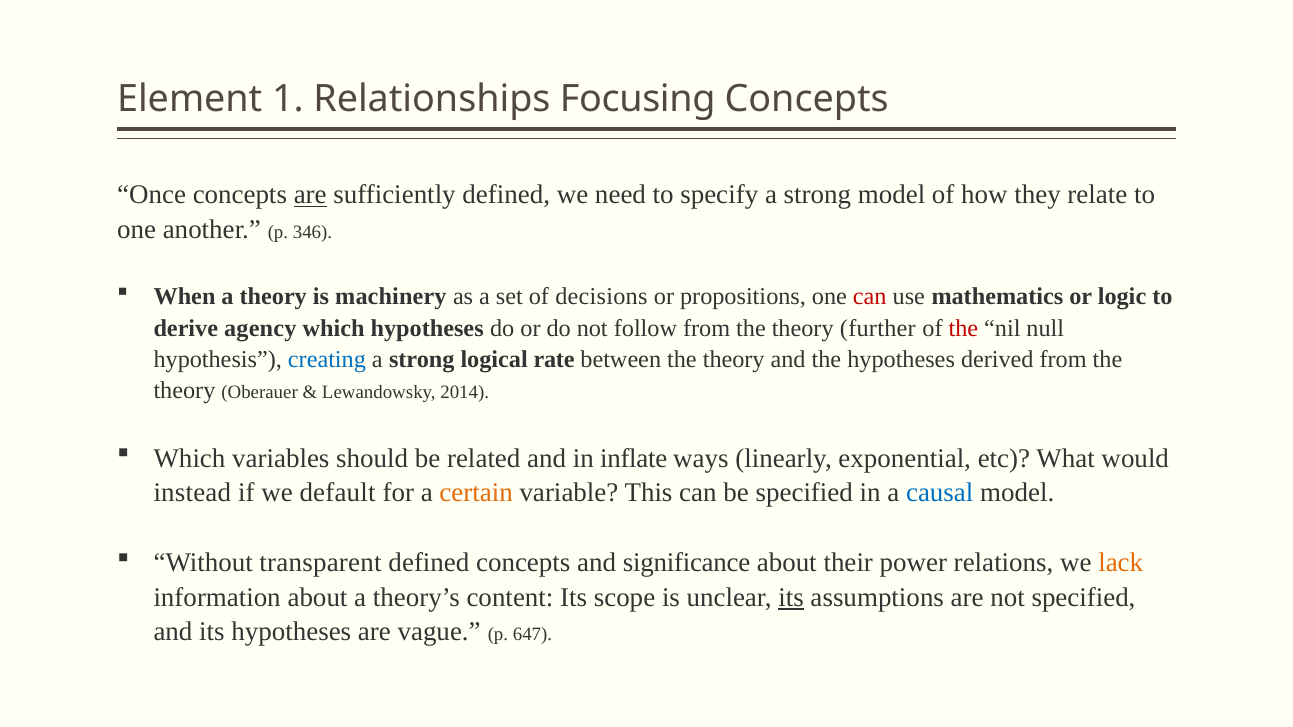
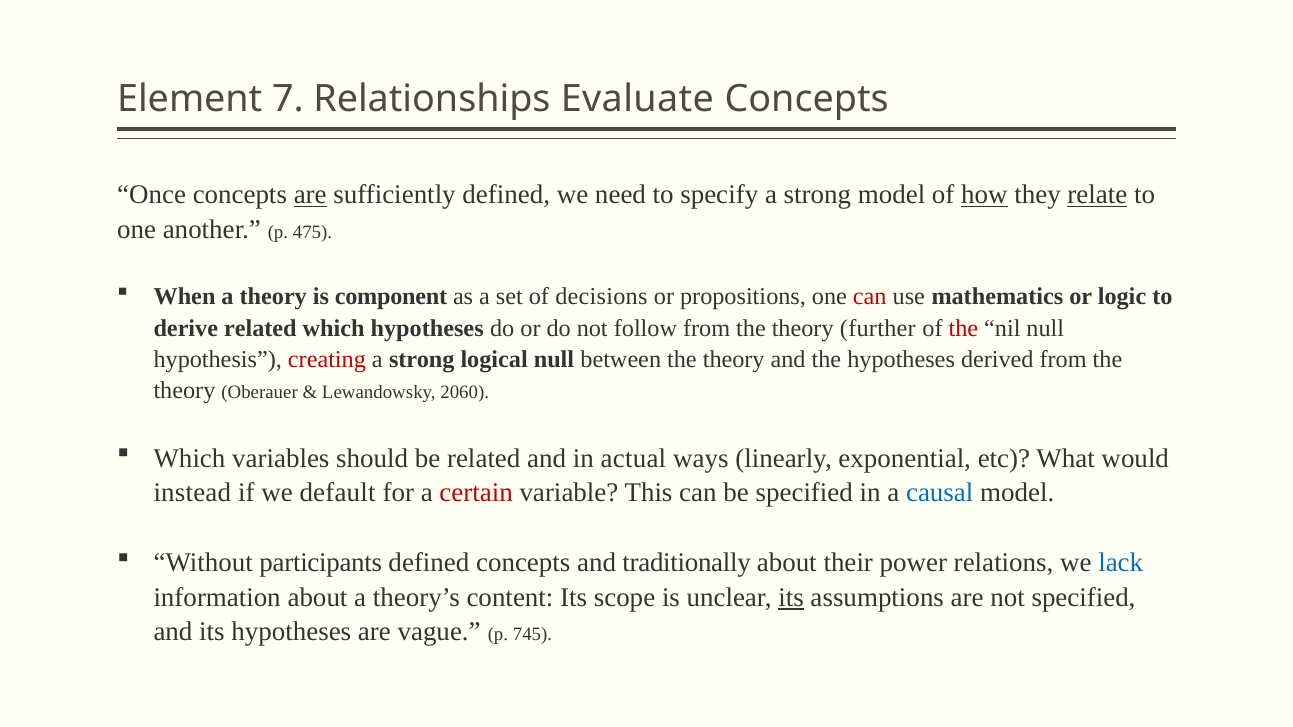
1: 1 -> 7 (288, 99)
Focusing: Focusing -> Evaluate (637, 99)
how underline: none -> present (984, 195)
relate underline: none -> present (1097, 195)
346: 346 -> 475 (313, 232)
machinery: machinery -> component (391, 297)
derive agency: agency -> related (260, 328)
creating colour: blue -> red (327, 359)
logical rate: rate -> null (554, 359)
2014: 2014 -> 2060 (465, 392)
inflate: inflate -> actual (633, 459)
certain colour: orange -> red (476, 493)
transparent: transparent -> participants (321, 563)
significance: significance -> traditionally (687, 563)
lack colour: orange -> blue (1121, 563)
647: 647 -> 745 (533, 635)
